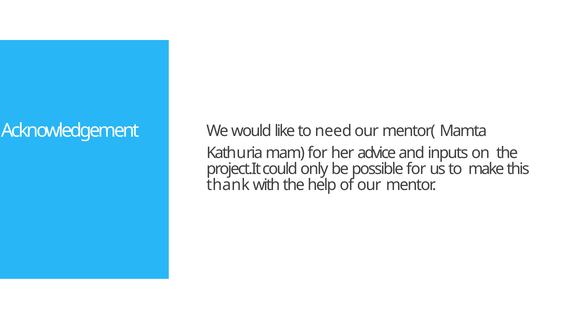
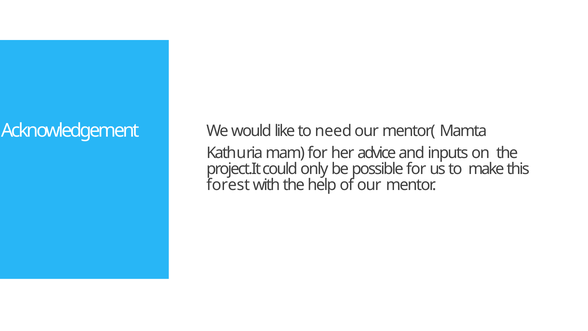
thank: thank -> forest (228, 185)
